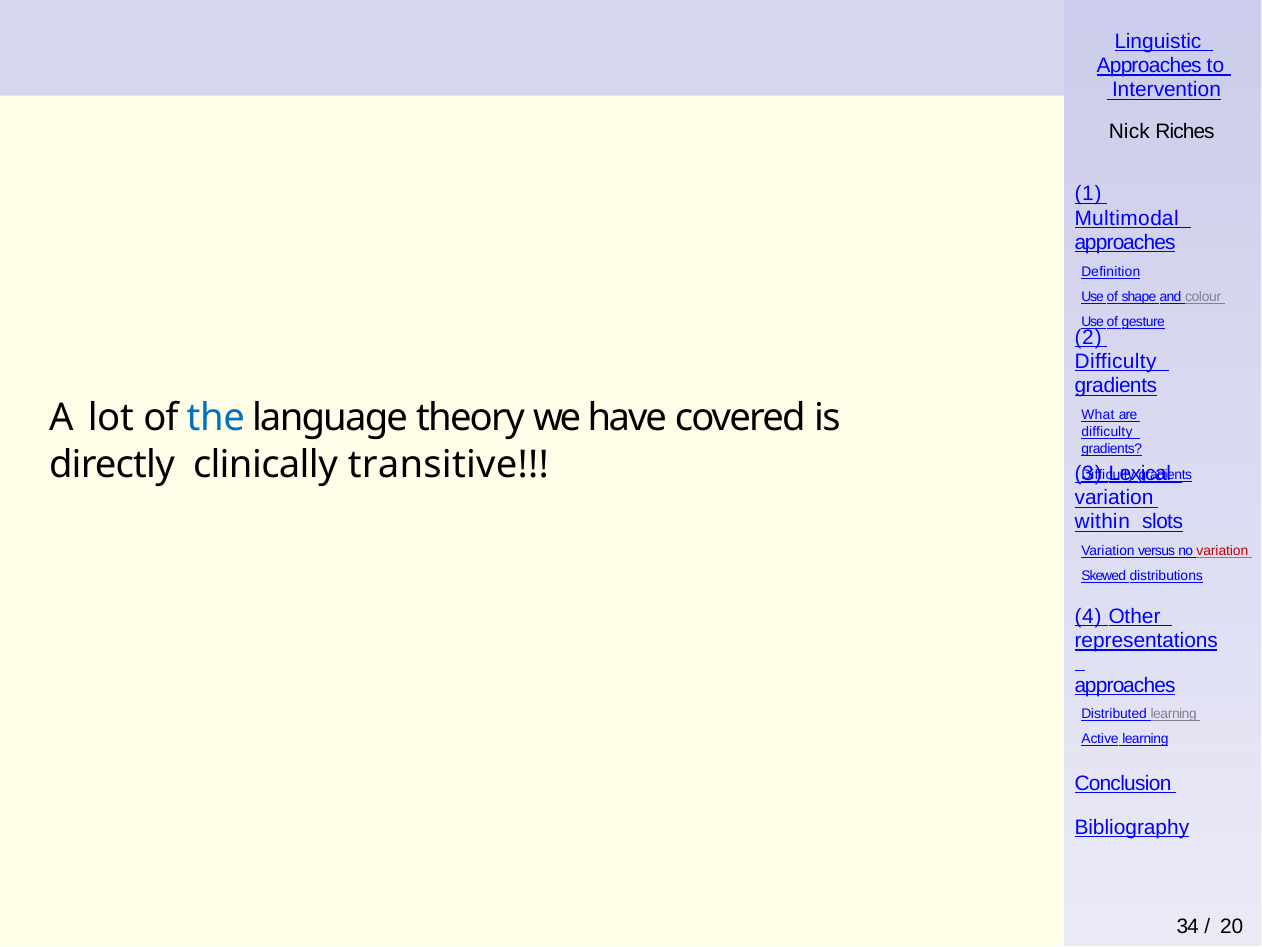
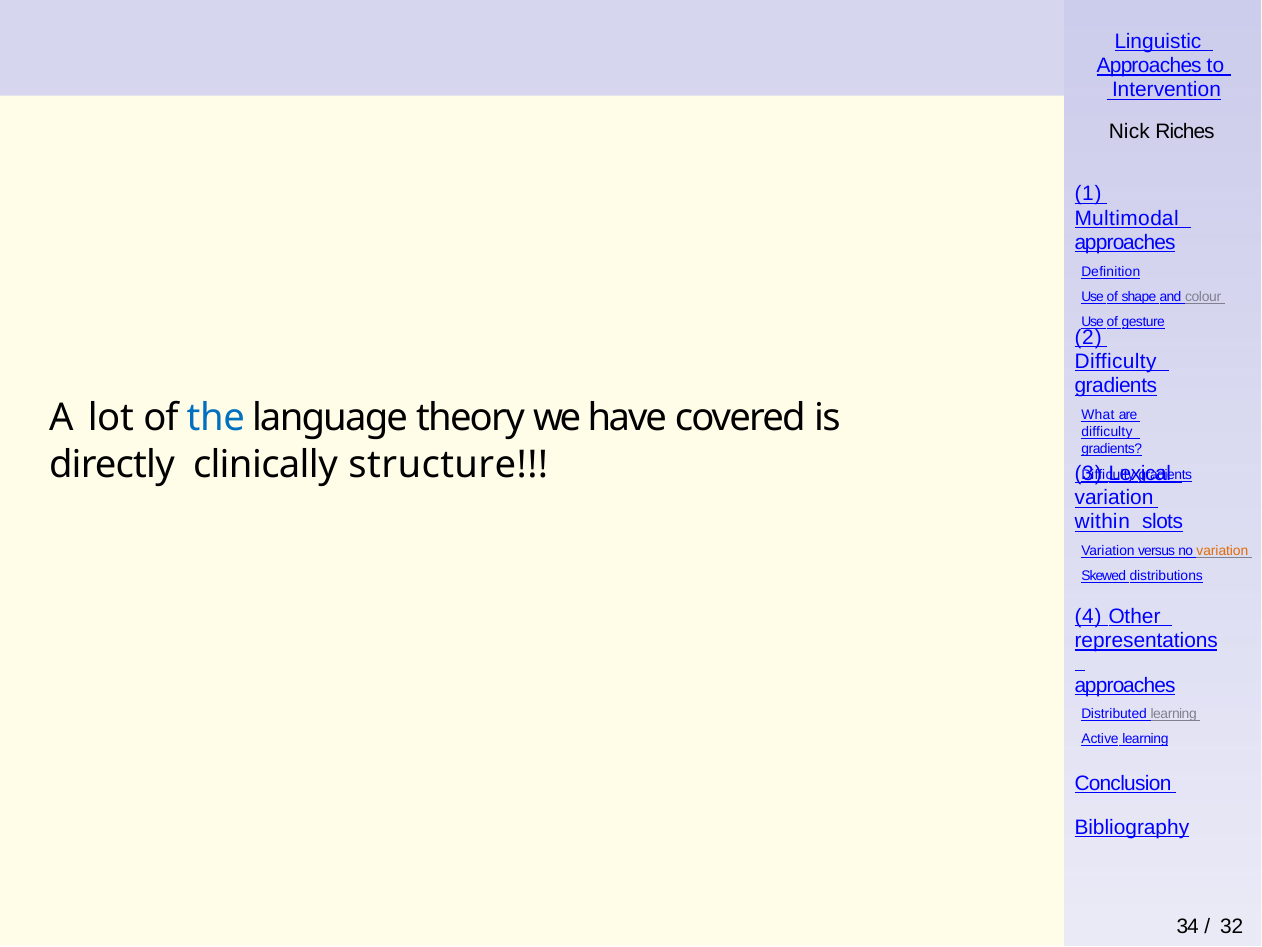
transitive: transitive -> structure (448, 465)
variation colour: red -> orange (1222, 551)
20: 20 -> 32 (1232, 927)
